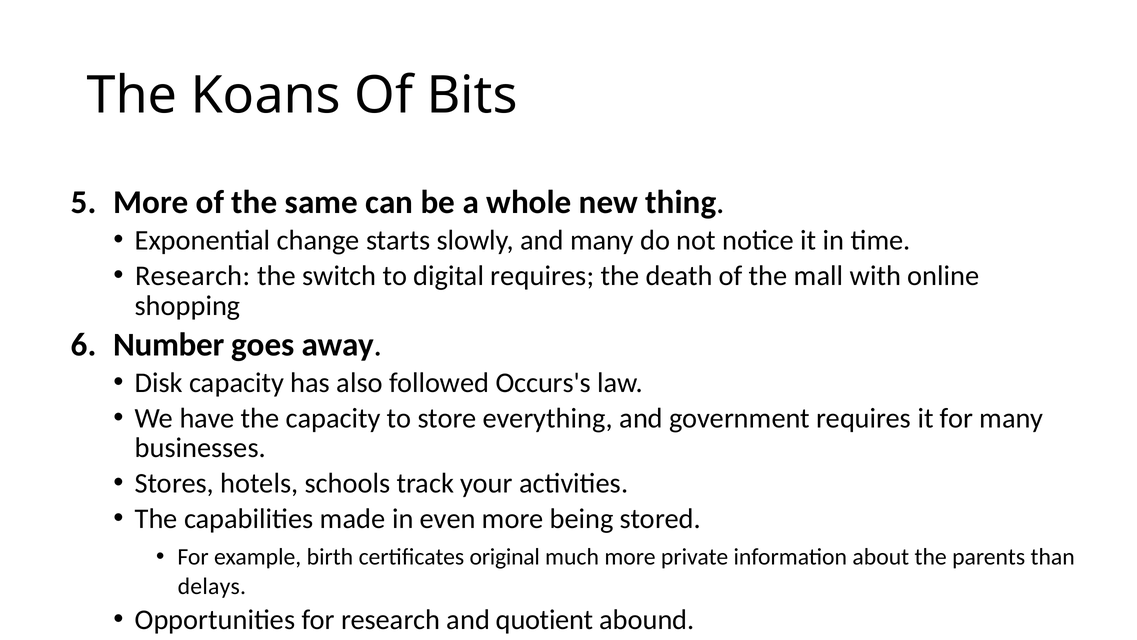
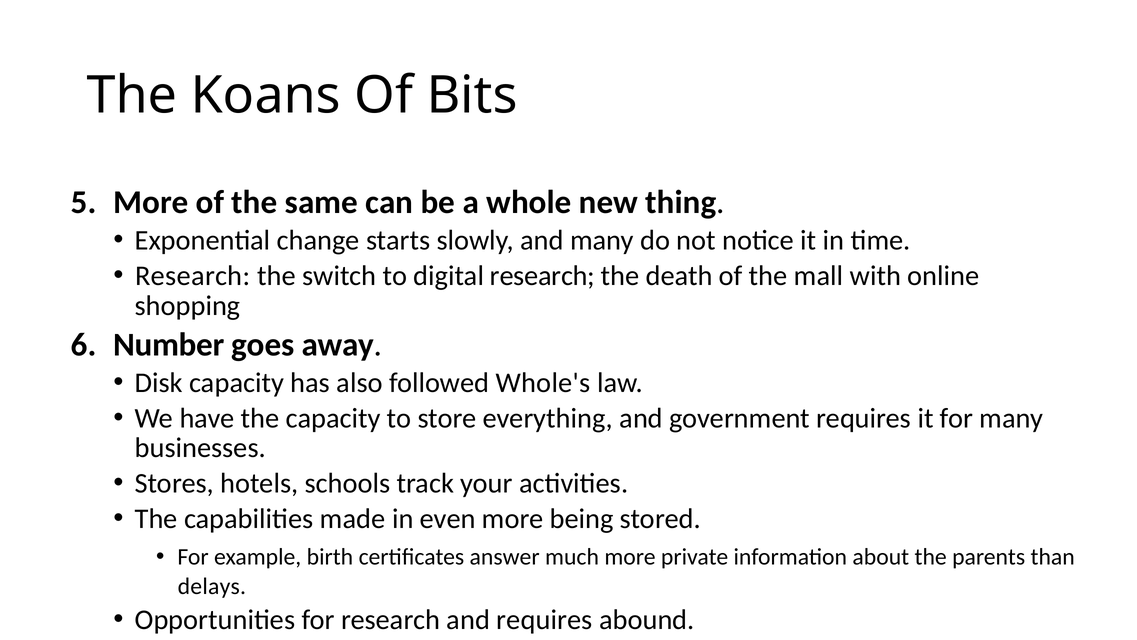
digital requires: requires -> research (542, 276)
Occurs's: Occurs's -> Whole's (543, 382)
original: original -> answer (505, 557)
and quotient: quotient -> requires (544, 619)
